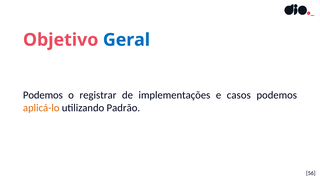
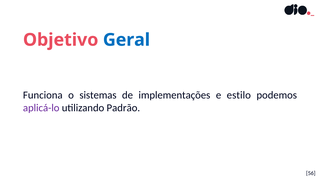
Podemos: Podemos -> Funciona (43, 95)
registrar: registrar -> sistemas (98, 95)
casos: casos -> estilo (239, 95)
aplicá-lo colour: orange -> purple (41, 108)
